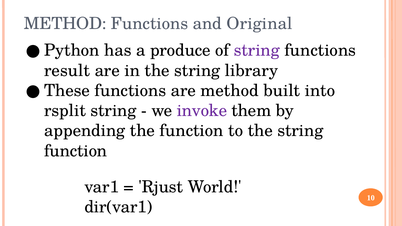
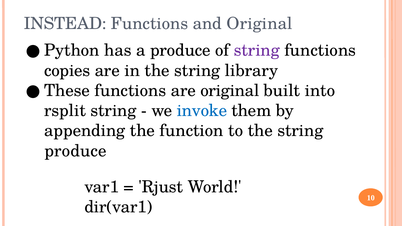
METHOD: METHOD -> INSTEAD (65, 24)
result: result -> copies (67, 71)
are method: method -> original (230, 91)
invoke colour: purple -> blue (202, 111)
function: function -> produce (76, 151)
